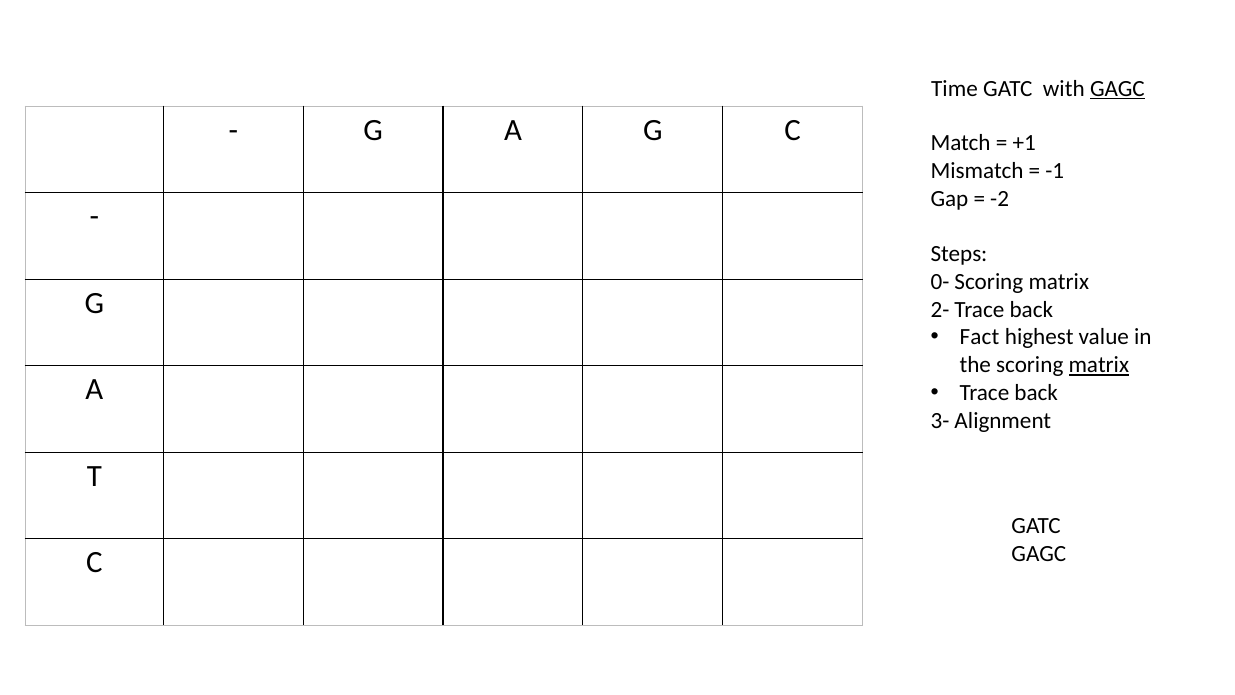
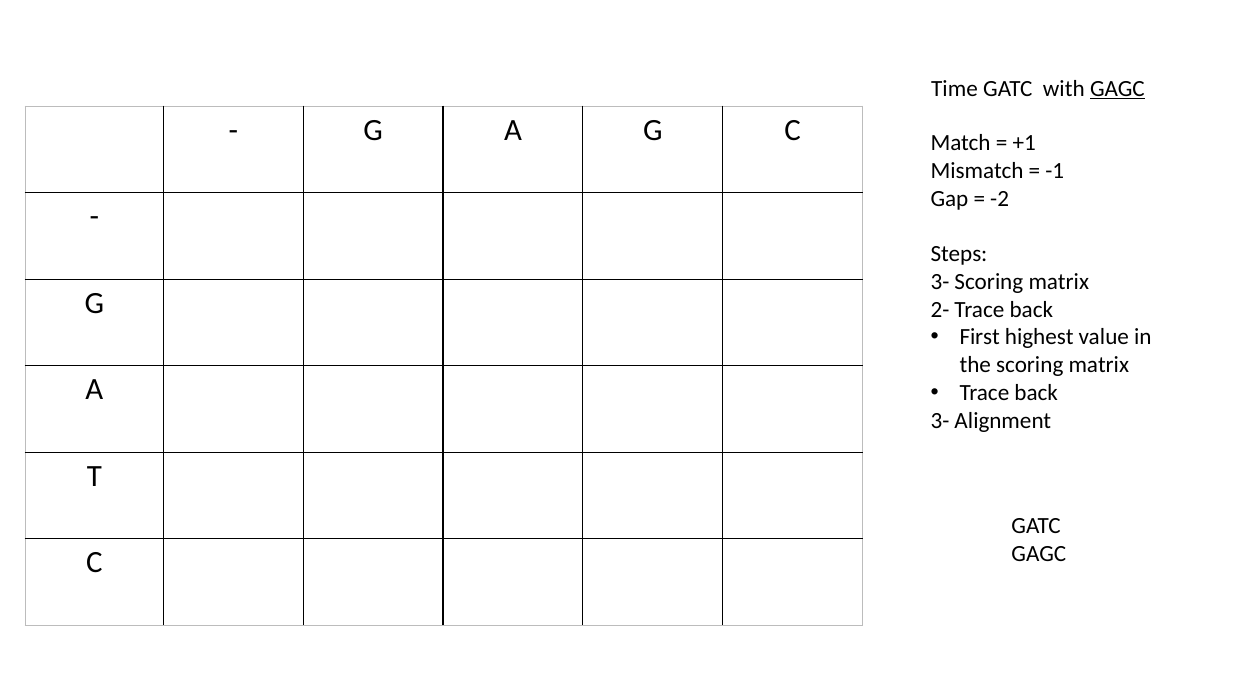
0-: 0- -> 3- (940, 282)
Fact: Fact -> First (980, 337)
matrix underline: present -> none (1099, 365)
